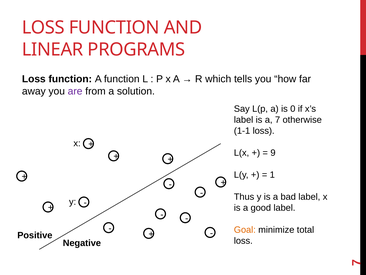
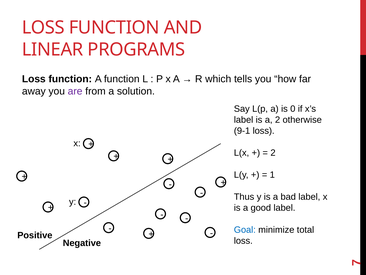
a 7: 7 -> 2 (278, 120)
1-1: 1-1 -> 9-1 (242, 131)
9: 9 -> 2 (273, 153)
Goal colour: orange -> blue (245, 229)
